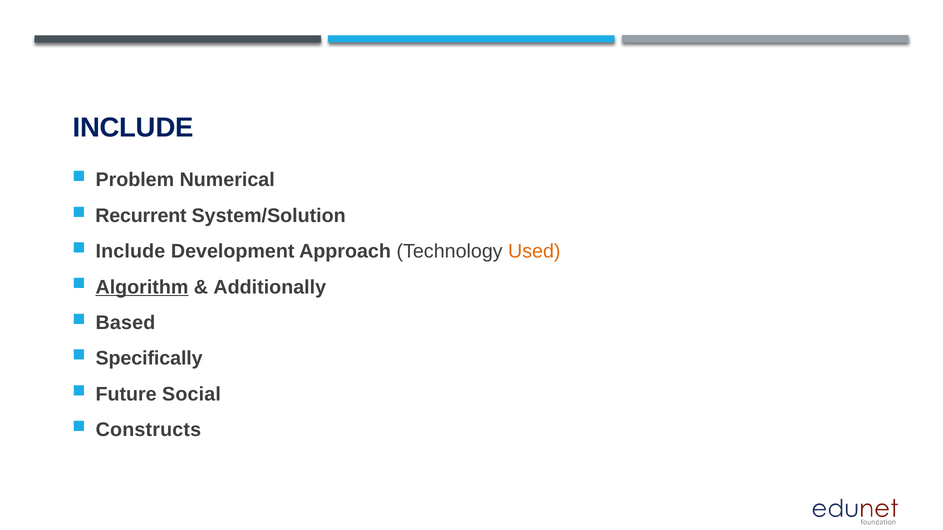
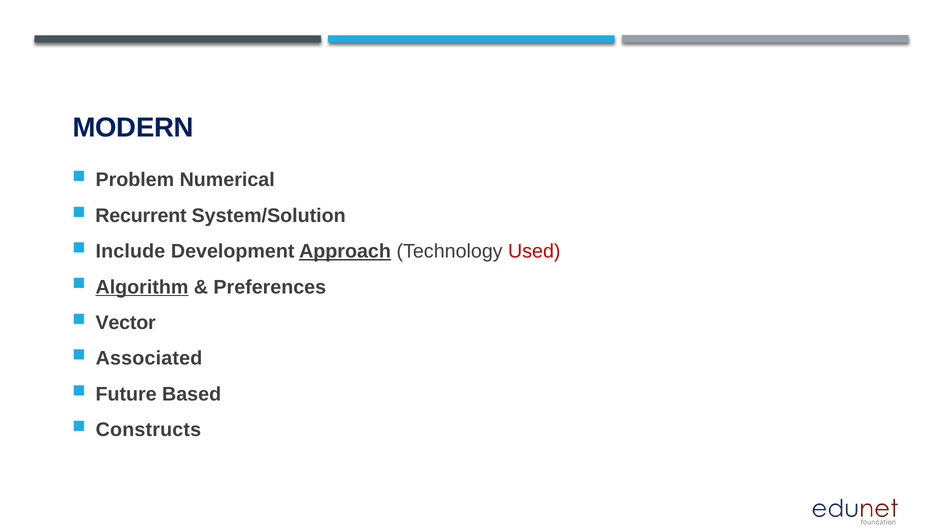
INCLUDE: INCLUDE -> MODERN (133, 128)
Approach underline: none -> present (345, 252)
Used colour: orange -> red (534, 252)
Additionally: Additionally -> Preferences (270, 287)
Based: Based -> Vector (126, 323)
Specifically: Specifically -> Associated (149, 359)
Social: Social -> Based (192, 395)
